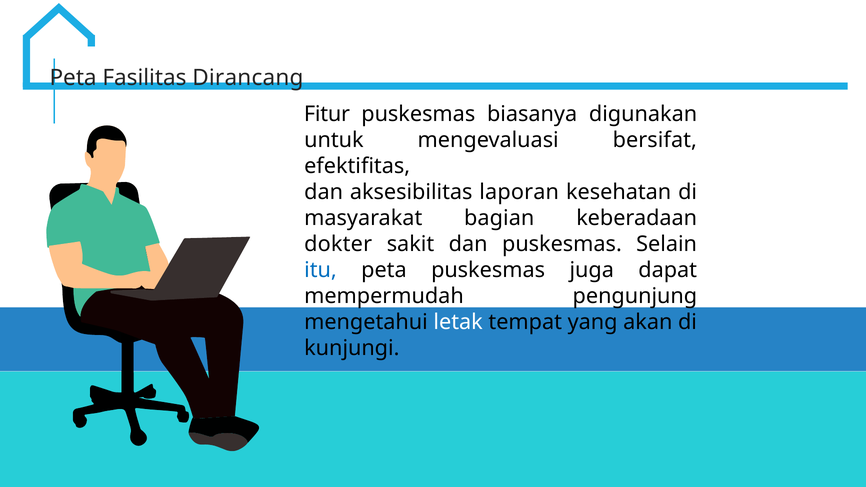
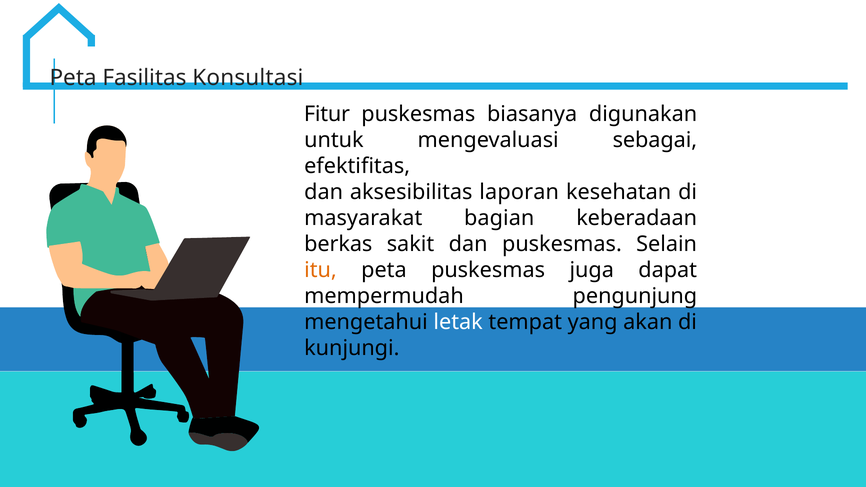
Dirancang: Dirancang -> Konsultasi (248, 78)
bersifat: bersifat -> sebagai (655, 140)
dokter: dokter -> berkas (338, 244)
itu colour: blue -> orange (320, 270)
